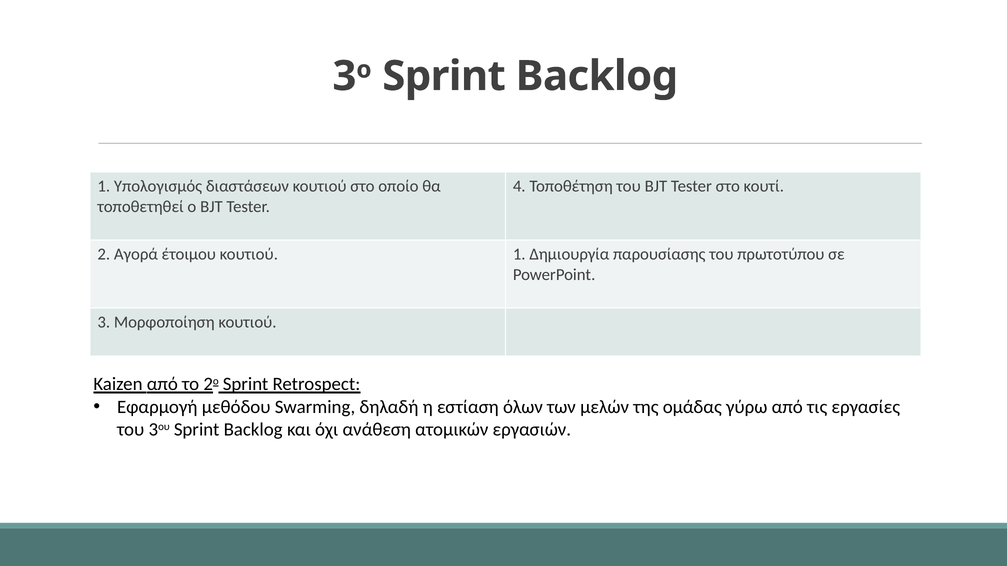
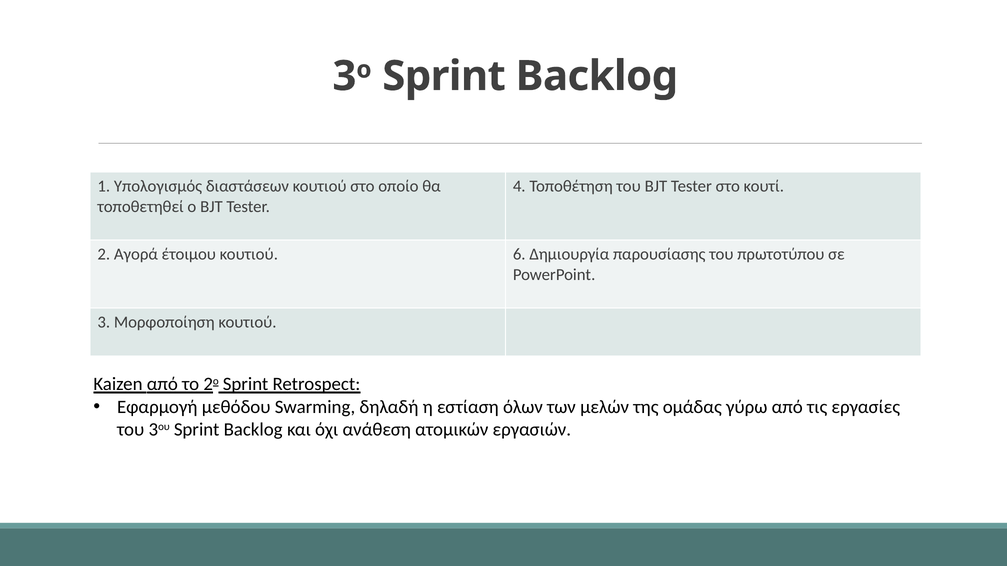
κουτιού 1: 1 -> 6 (519, 254)
